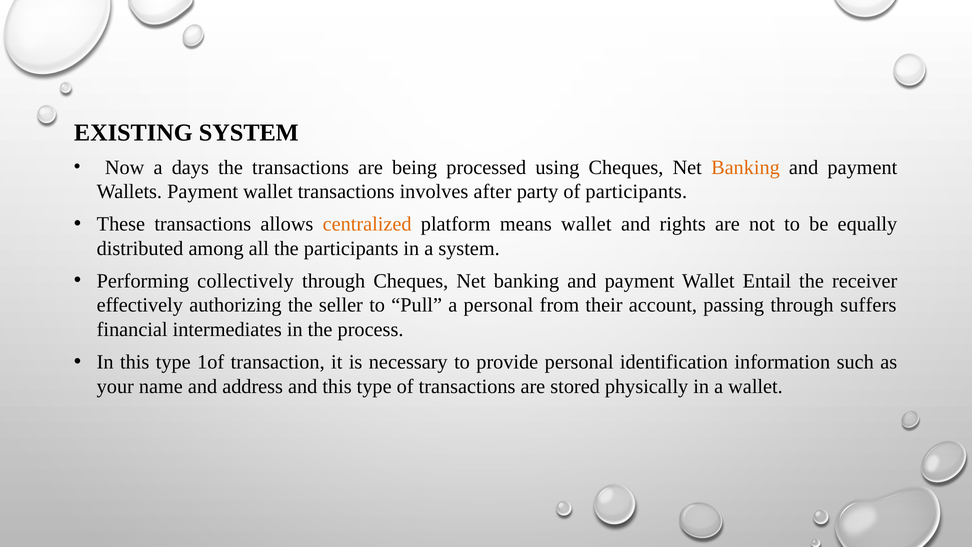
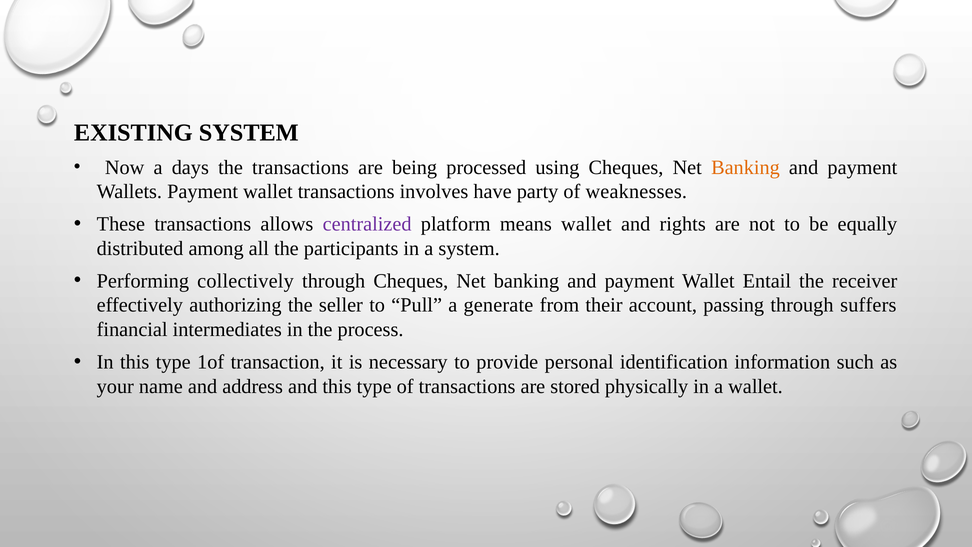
after: after -> have (493, 192)
of participants: participants -> weaknesses (636, 192)
centralized colour: orange -> purple (367, 224)
a personal: personal -> generate (498, 305)
